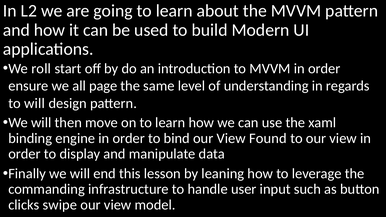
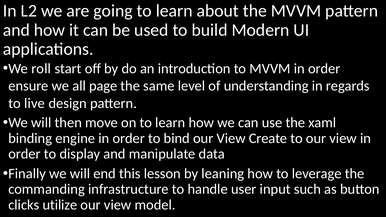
to will: will -> live (35, 103)
Found: Found -> Create (268, 138)
swipe: swipe -> utilize (60, 205)
